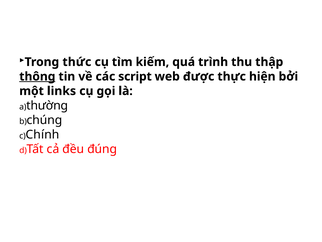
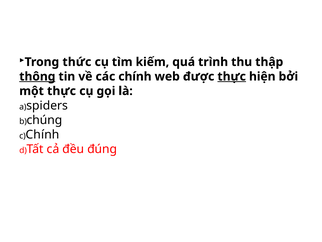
các script: script -> chính (135, 76)
thực underline: none -> present (232, 76)
một links: links -> thực (62, 91)
thường: thường -> spiders (47, 105)
